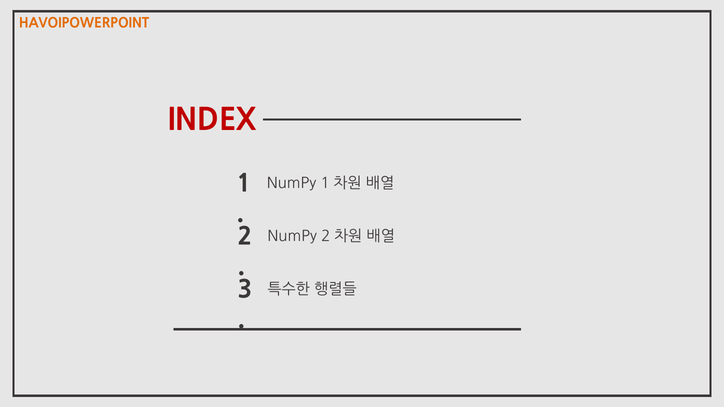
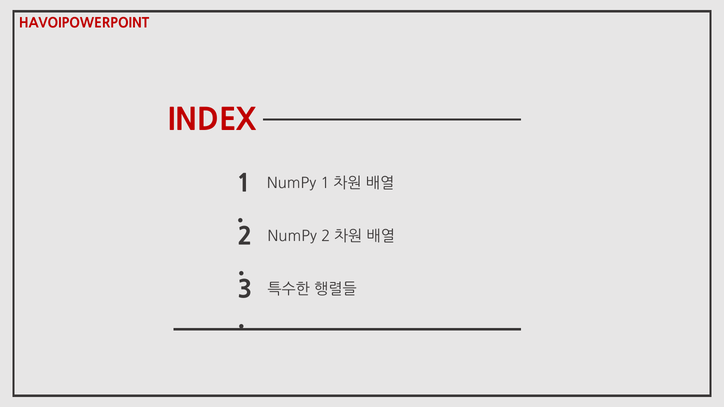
HAVOIPOWERPOINT colour: orange -> red (84, 23)
